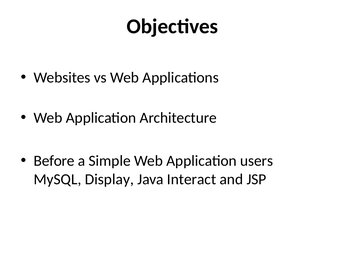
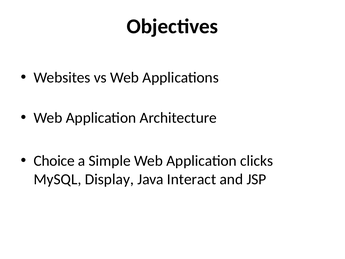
Before: Before -> Choice (54, 161)
users: users -> clicks (257, 161)
